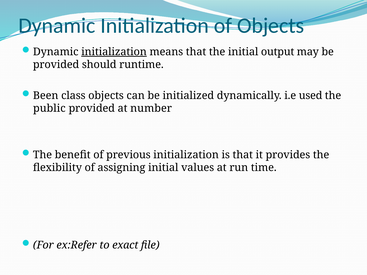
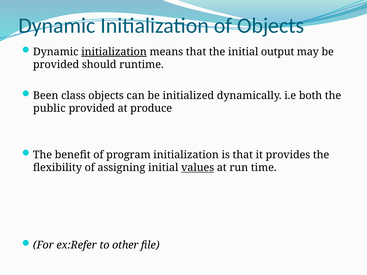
used: used -> both (311, 96)
number: number -> produce (151, 108)
previous: previous -> program (128, 155)
values underline: none -> present (198, 168)
exact: exact -> other (125, 245)
